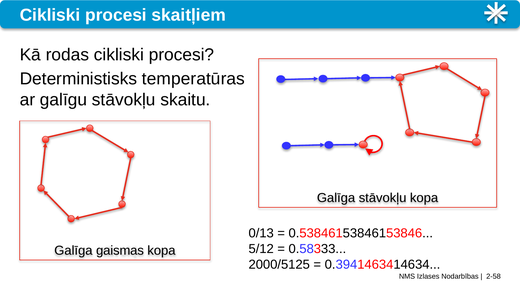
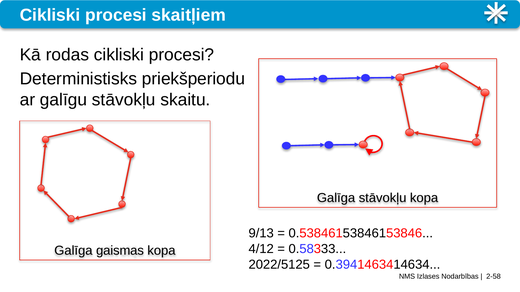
temperatūras: temperatūras -> priekšperiodu (194, 79)
0/13: 0/13 -> 9/13 (261, 234)
5/12: 5/12 -> 4/12 (261, 249)
2000/5125: 2000/5125 -> 2022/5125 (279, 265)
